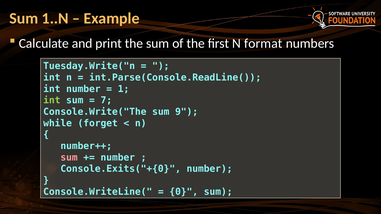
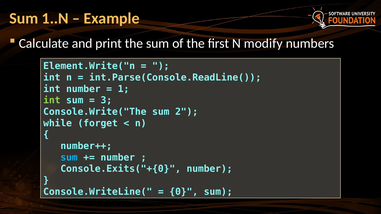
format: format -> modify (263, 43)
Tuesday.Write("n: Tuesday.Write("n -> Element.Write("n (89, 66)
7: 7 -> 3 (106, 100)
9: 9 -> 2 (187, 112)
sum colour: pink -> light blue (69, 158)
